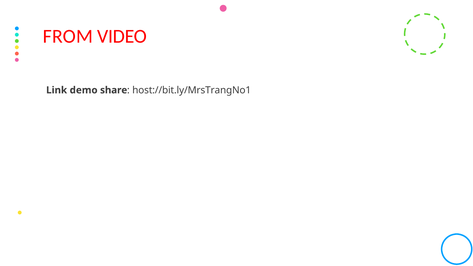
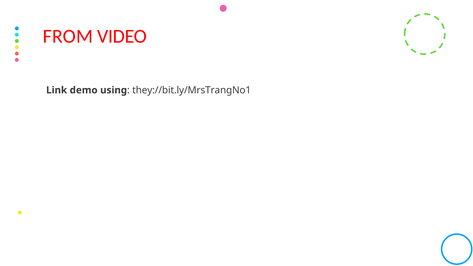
share: share -> using (114, 90)
host://bit.ly/MrsTrangNo1: host://bit.ly/MrsTrangNo1 -> they://bit.ly/MrsTrangNo1 (192, 90)
